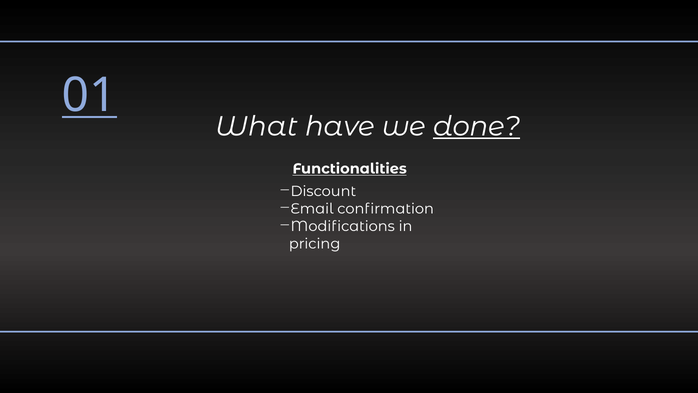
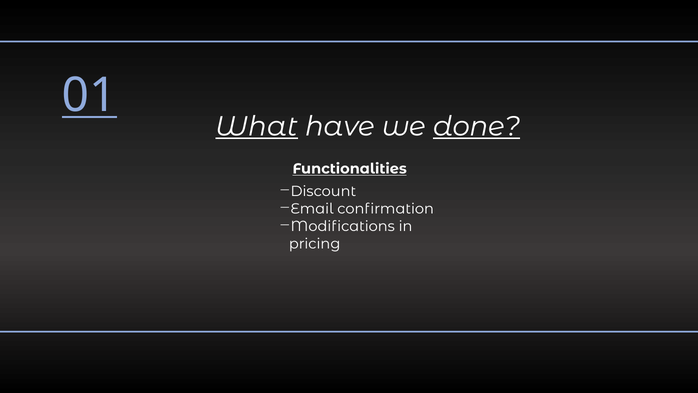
What underline: none -> present (257, 126)
